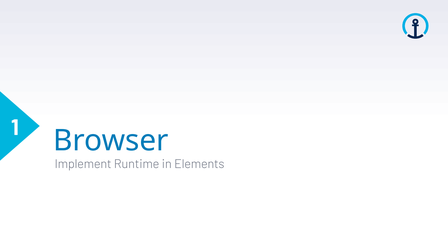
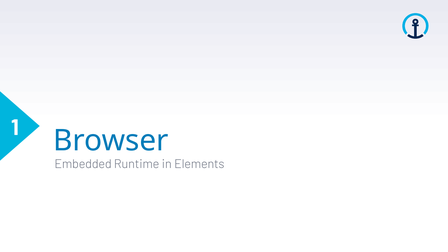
Implement: Implement -> Embedded (83, 164)
